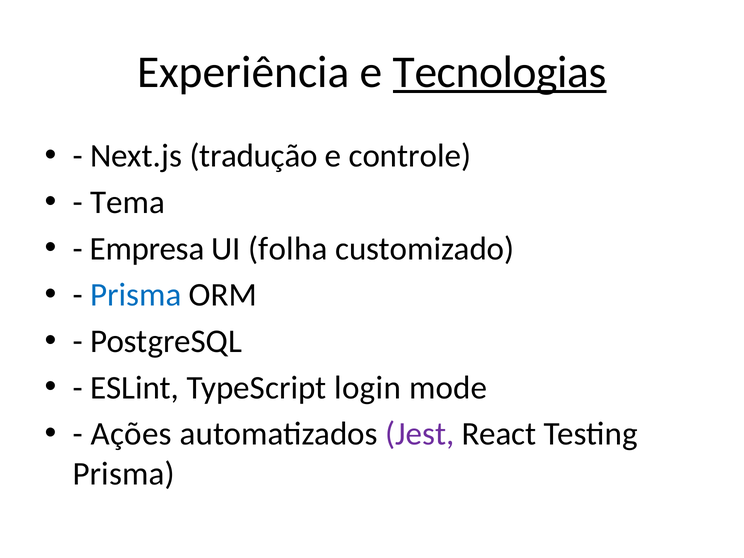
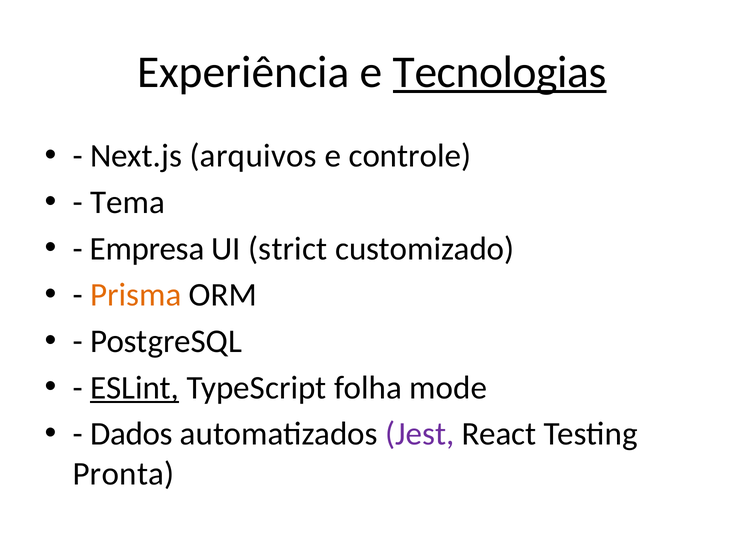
tradução: tradução -> arquivos (253, 156)
folha: folha -> strict (288, 249)
Prisma colour: blue -> orange (136, 295)
ESLint underline: none -> present (135, 388)
login: login -> folha (368, 388)
Ações: Ações -> Dados (131, 434)
Prisma: Prisma -> Pronta (124, 474)
